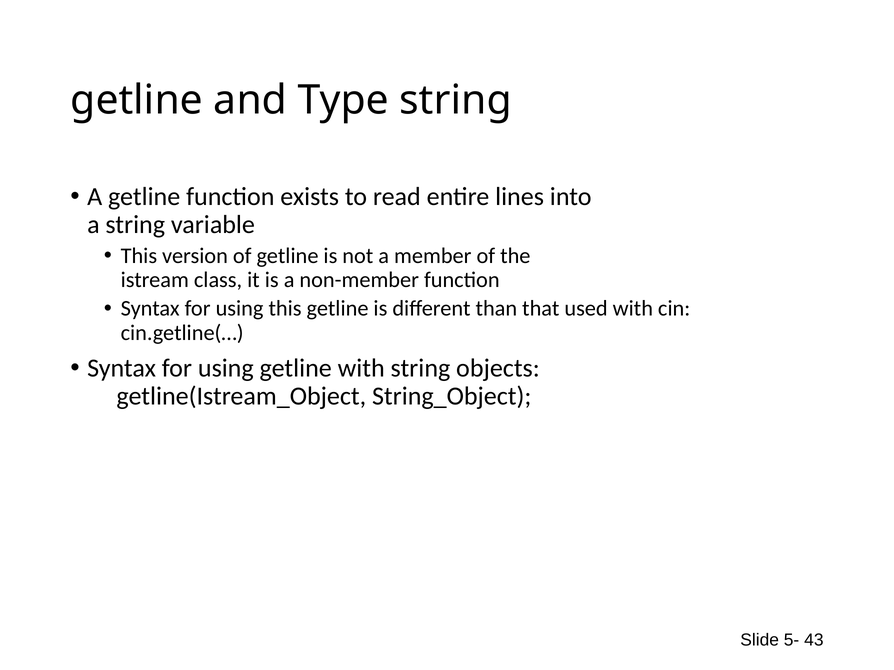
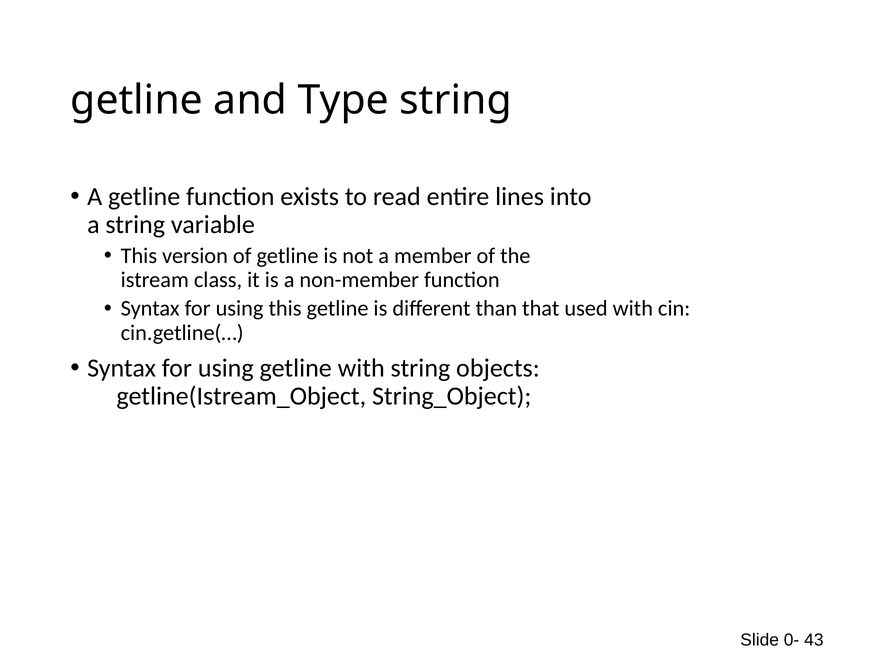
5-: 5- -> 0- (791, 641)
